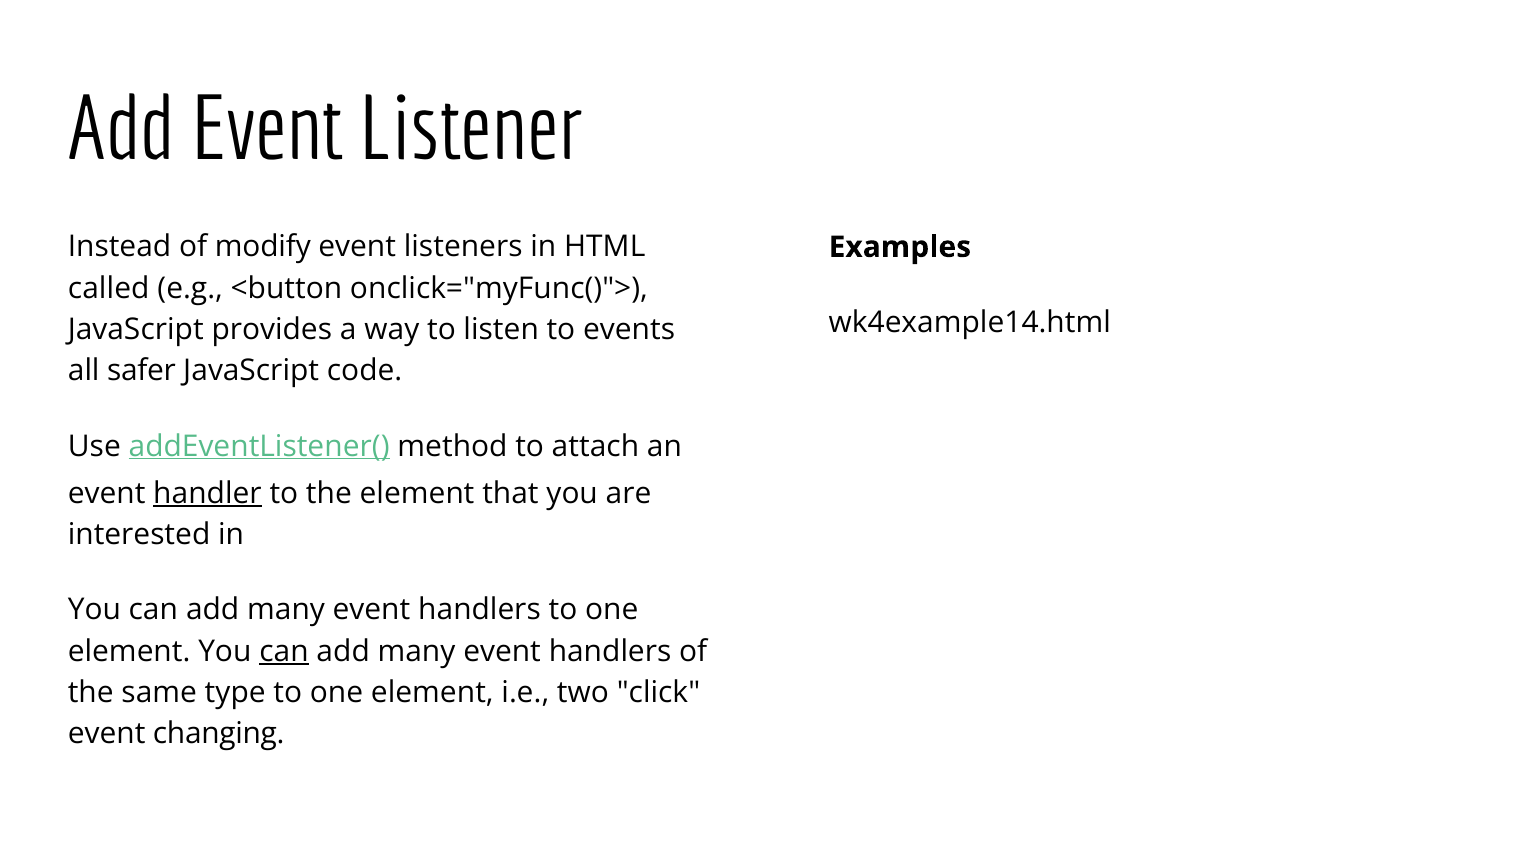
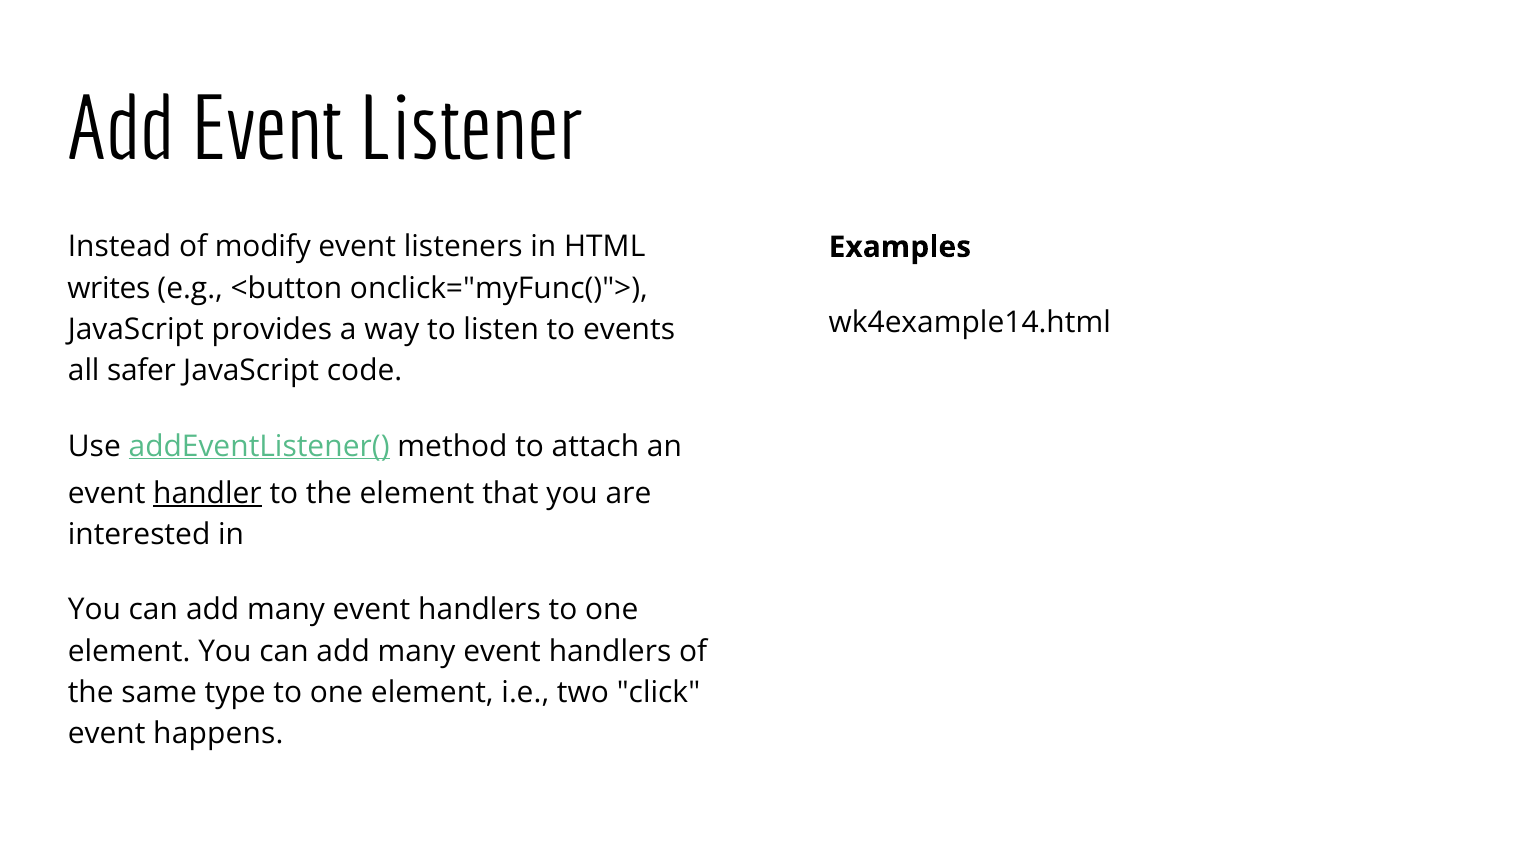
called: called -> writes (109, 288)
can underline: present -> none (284, 651)
changing: changing -> happens (218, 734)
